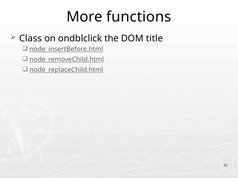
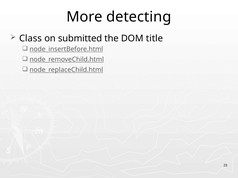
functions: functions -> detecting (139, 17)
ondblclick: ondblclick -> submitted (80, 39)
